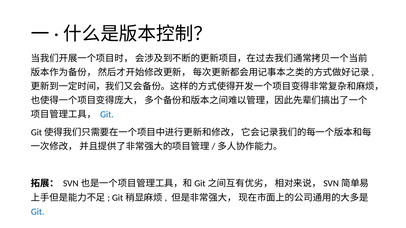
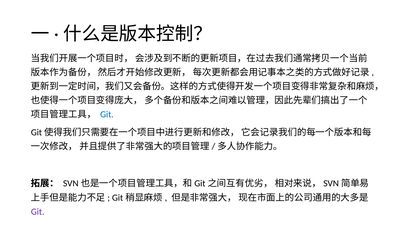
Git colour: blue -> purple (38, 212)
